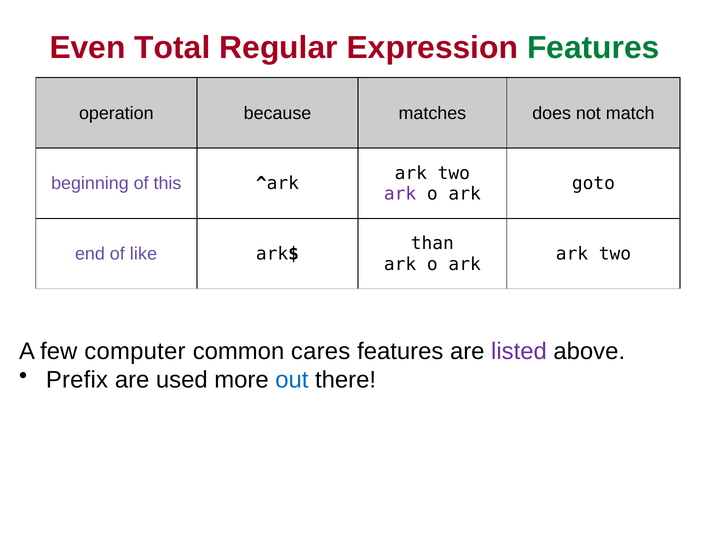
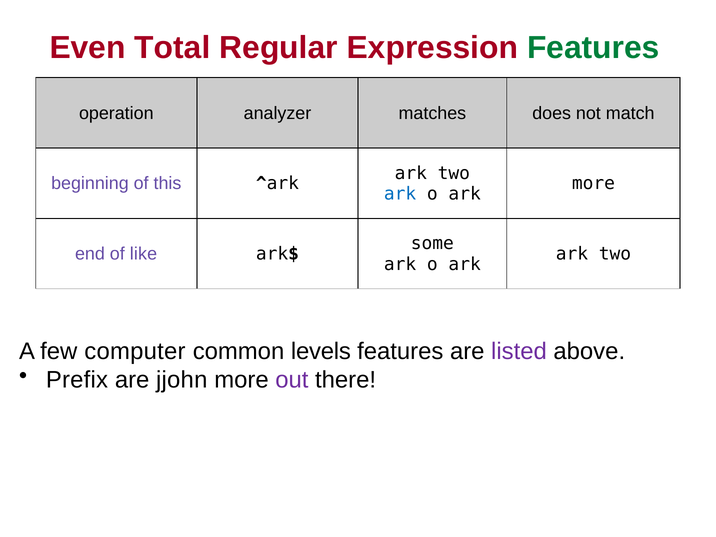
because: because -> analyzer (277, 113)
goto: goto -> more (593, 184)
ark colour: purple -> blue (400, 194)
than: than -> some (432, 244)
cares: cares -> levels (321, 351)
used: used -> jjohn (182, 380)
out colour: blue -> purple (292, 380)
